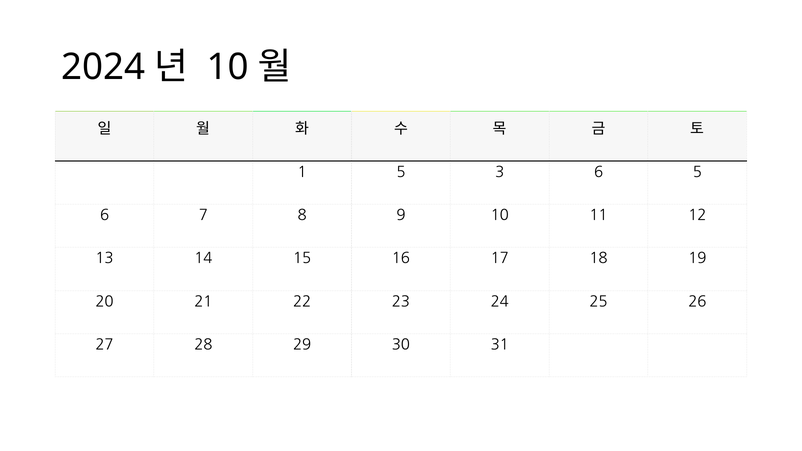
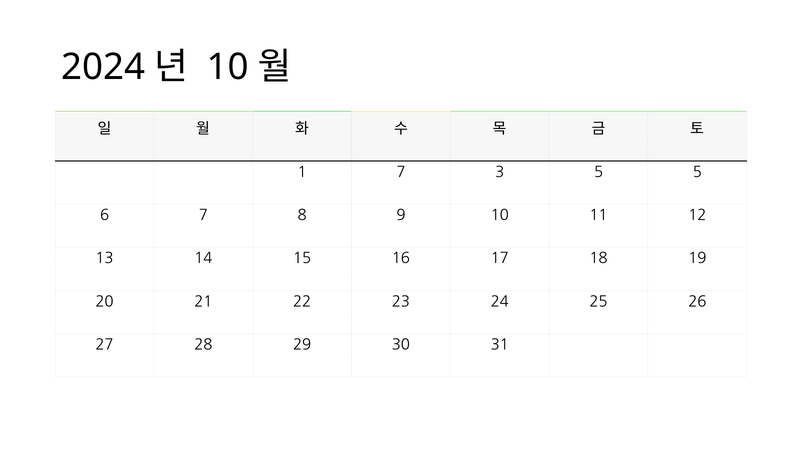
1 5: 5 -> 7 (401, 172)
3 6: 6 -> 5 (599, 172)
